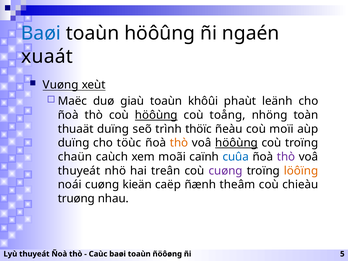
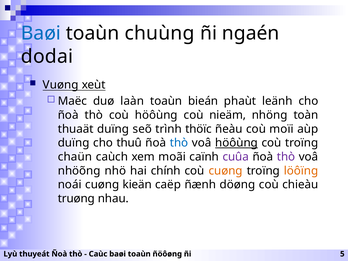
höôûng: höôûng -> chuùng (160, 33)
xuaát: xuaát -> dodai (47, 56)
giaù: giaù -> laàn (132, 101)
khôûi: khôûi -> bieán (203, 101)
höôùng underline: present -> none (156, 115)
toång: toång -> nieäm (228, 115)
töùc: töùc -> thuû (129, 143)
thò colour: orange -> blue (179, 143)
cuûa colour: blue -> purple (236, 157)
thuyeát: thuyeát -> nhöõng (79, 171)
treân: treân -> chính (166, 171)
cuøng colour: purple -> orange (226, 171)
theâm: theâm -> döøng (237, 185)
